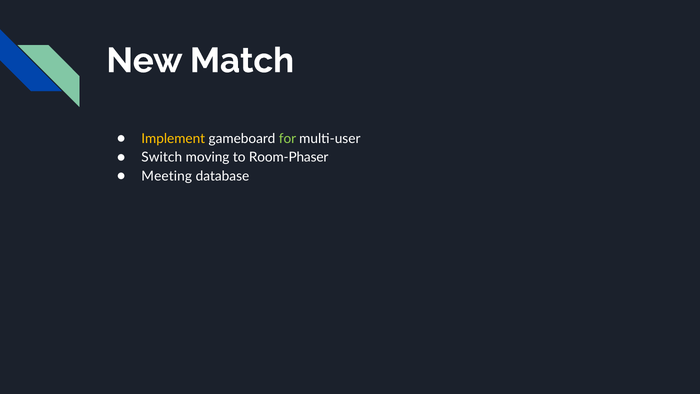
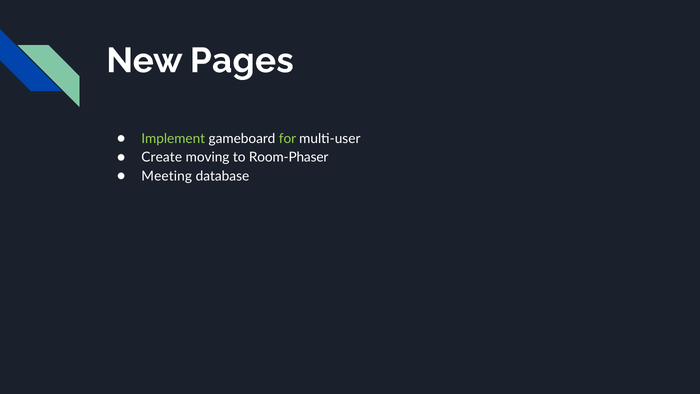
Match: Match -> Pages (242, 61)
Implement colour: yellow -> light green (173, 139)
Switch: Switch -> Create (162, 157)
